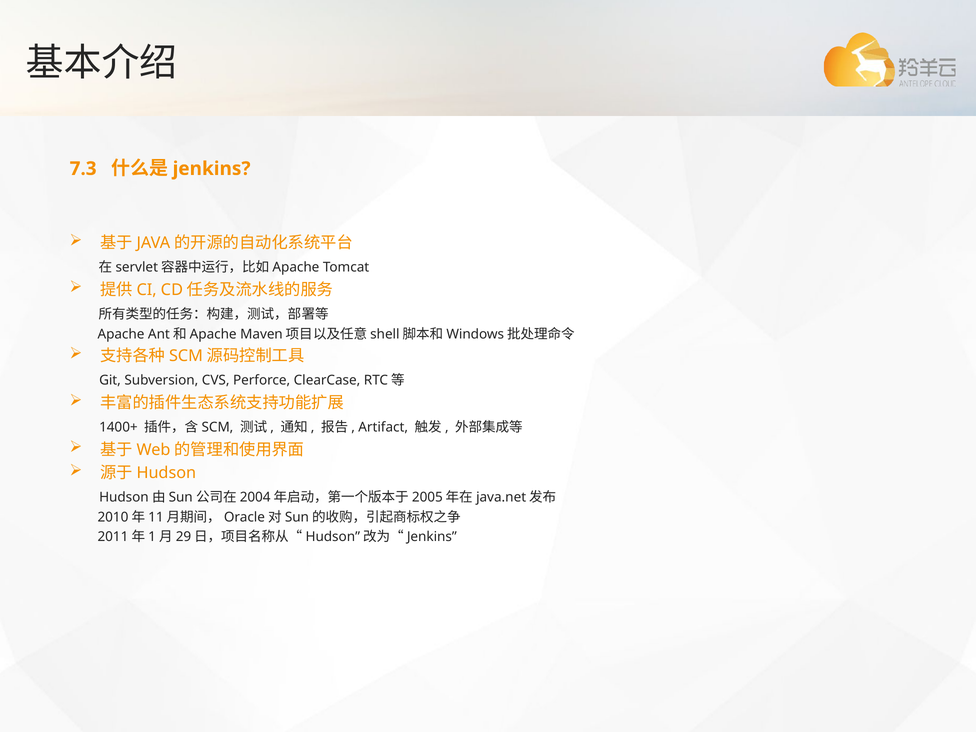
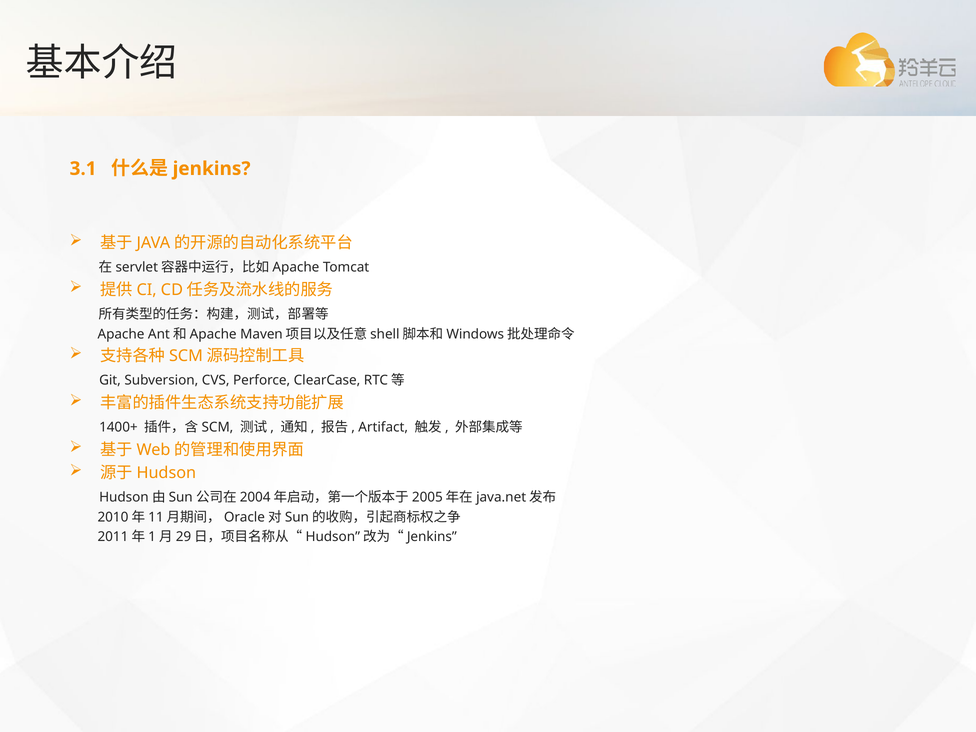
7.3: 7.3 -> 3.1 (83, 169)
